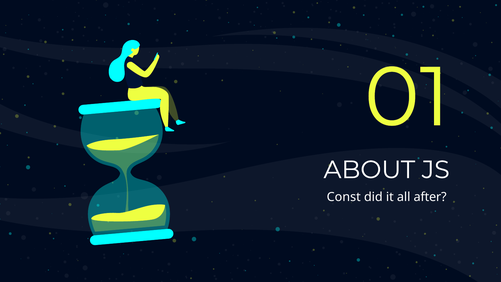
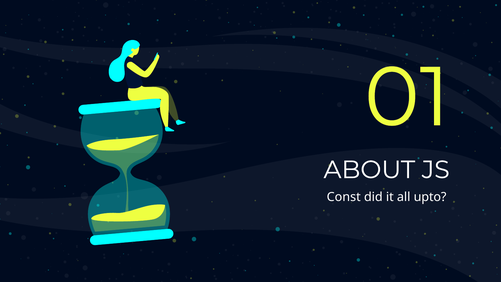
after: after -> upto (430, 197)
